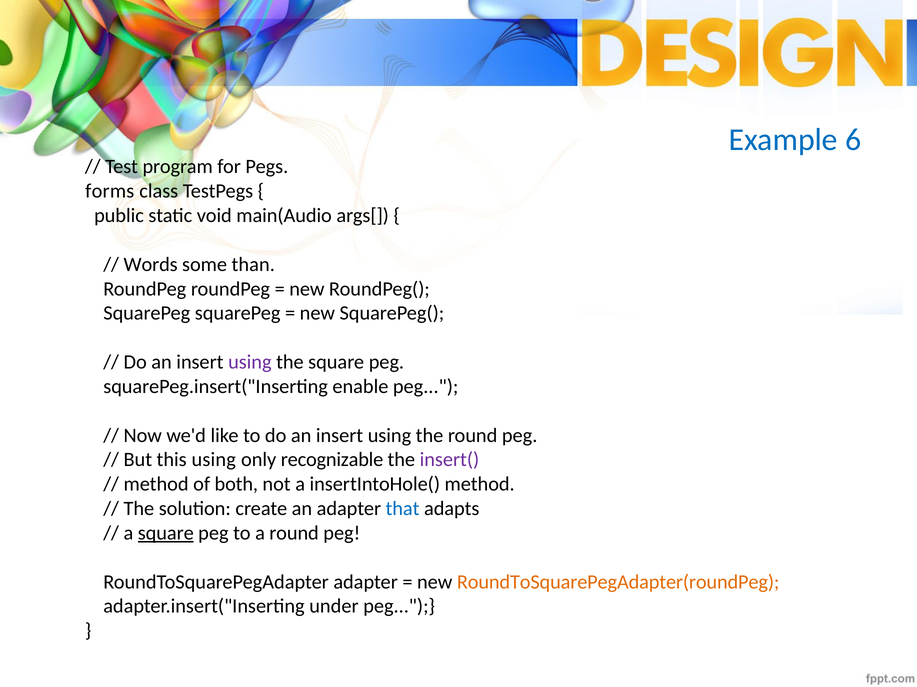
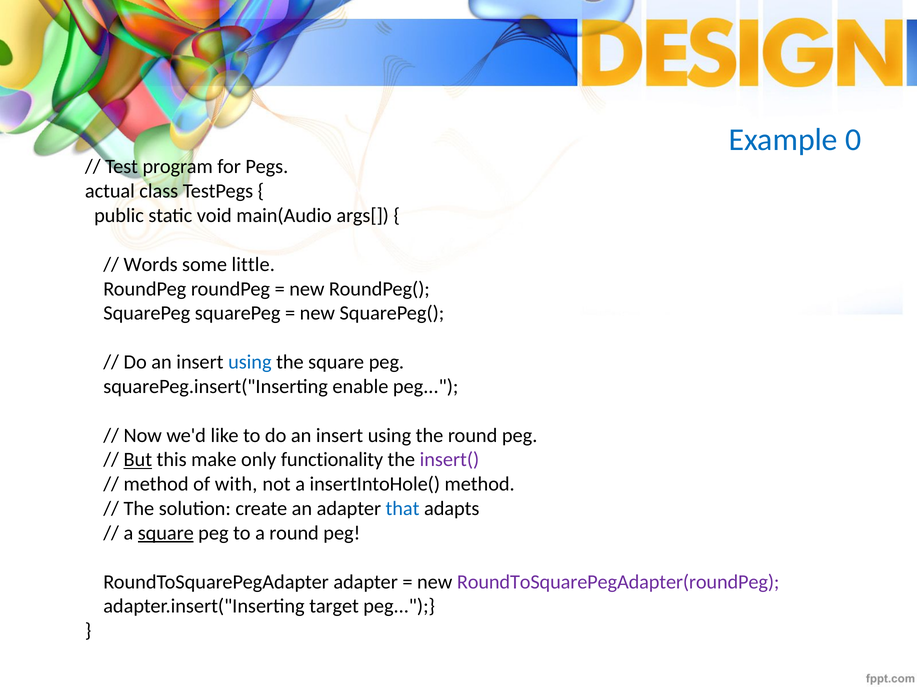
6: 6 -> 0 (853, 140)
forms: forms -> actual (110, 191)
than: than -> little (253, 265)
using colour: purple -> blue (250, 362)
But underline: none -> present (138, 460)
this using: using -> make (214, 460)
recognizable: recognizable -> functionality (332, 460)
both: both -> with (236, 485)
RoundToSquarePegAdapter(roundPeg colour: orange -> purple (618, 582)
under: under -> target (334, 607)
